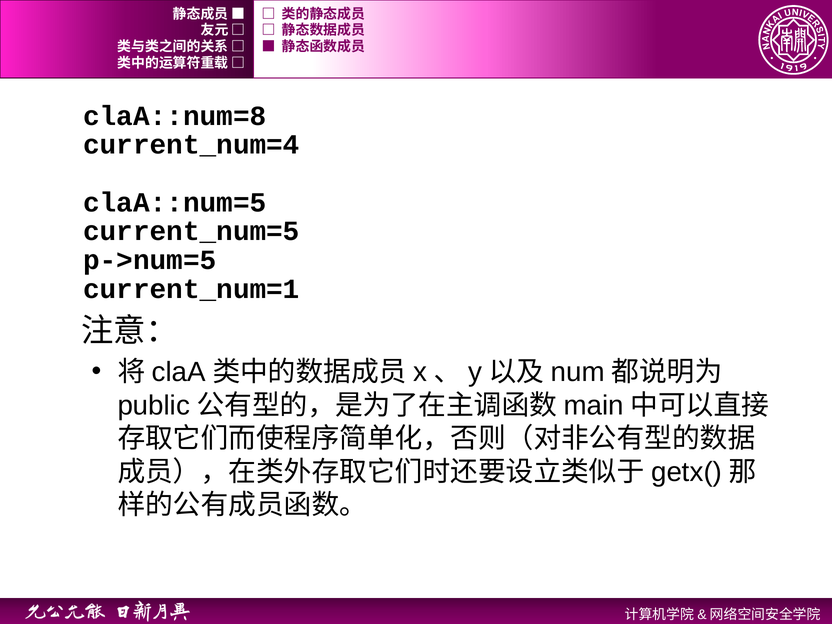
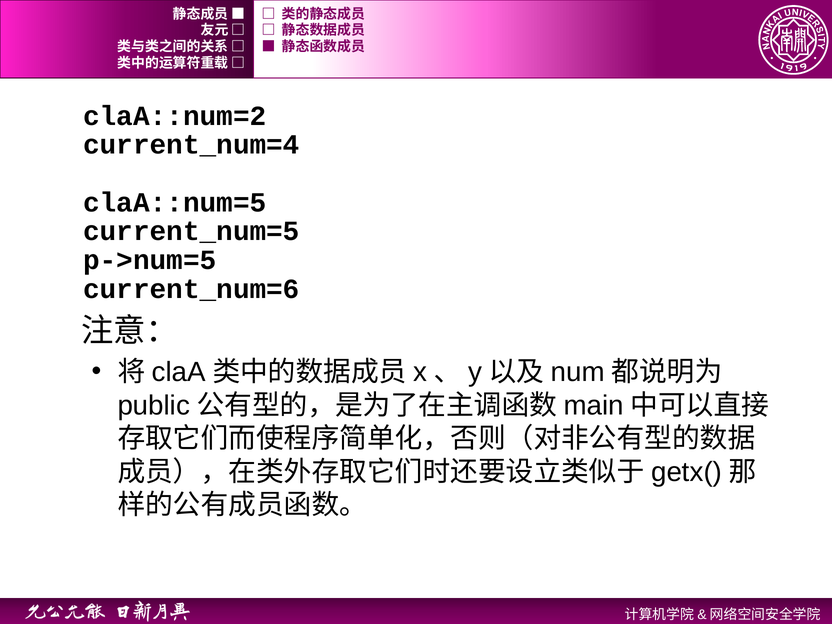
claA::num=8: claA::num=8 -> claA::num=2 (175, 116)
current_num=1: current_num=1 -> current_num=6 (191, 289)
